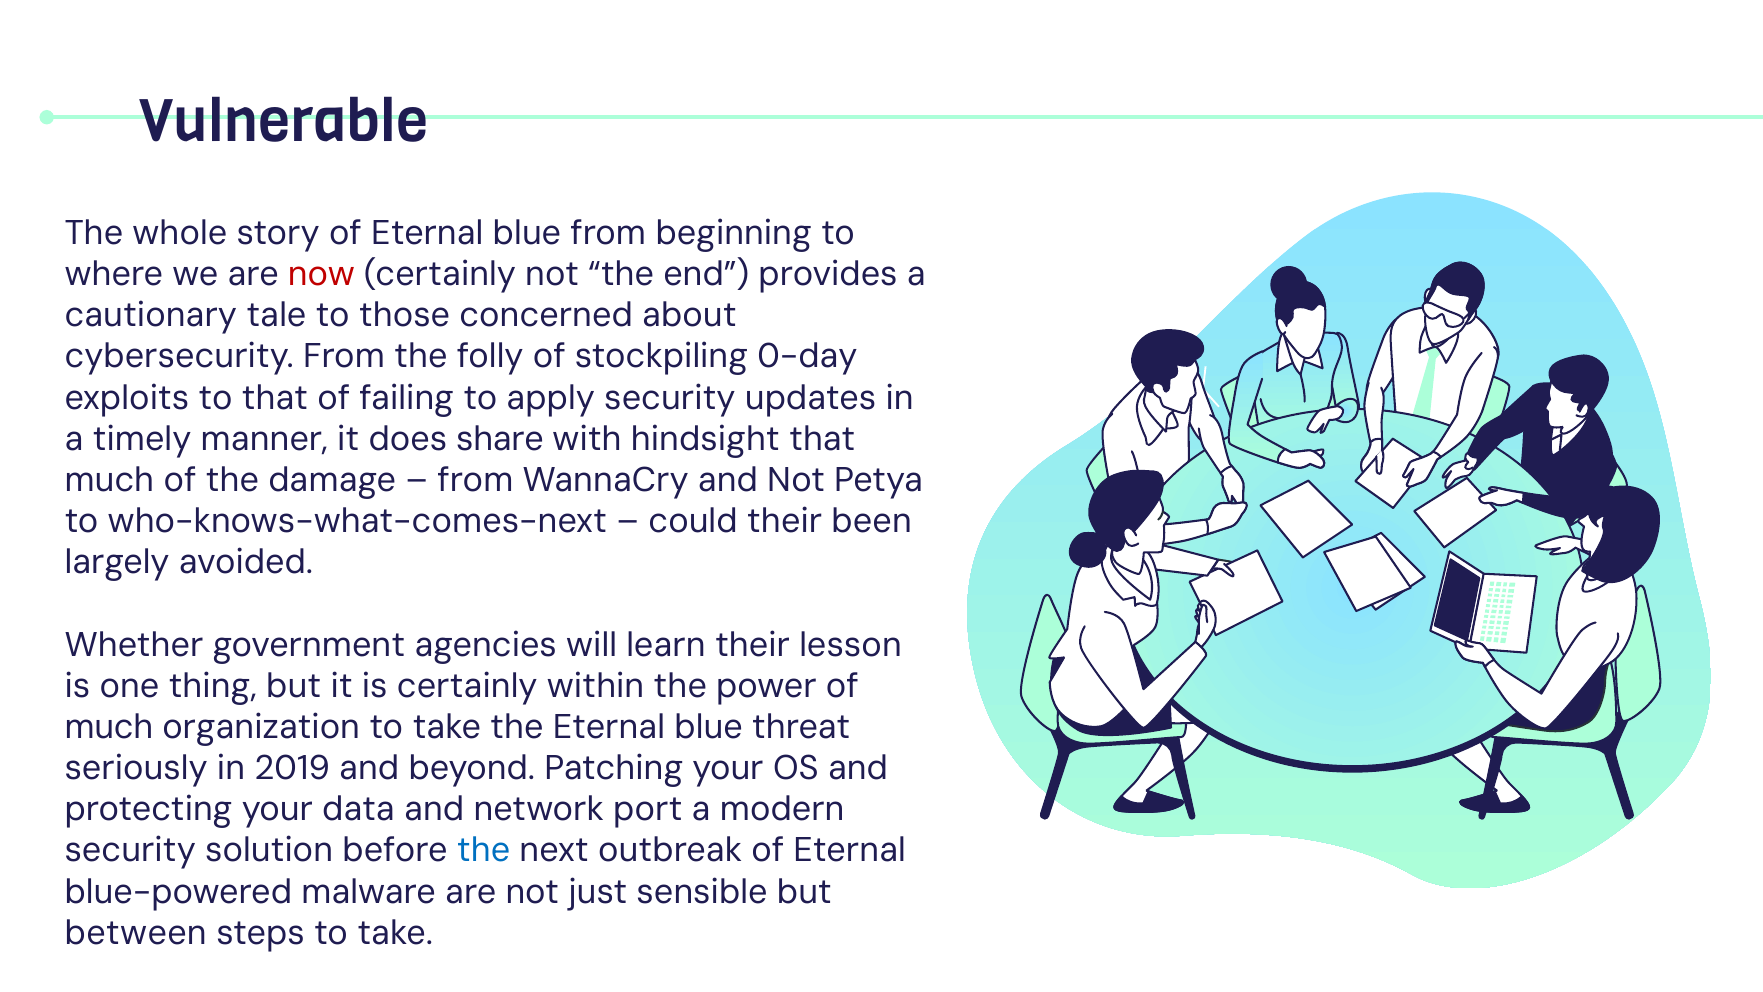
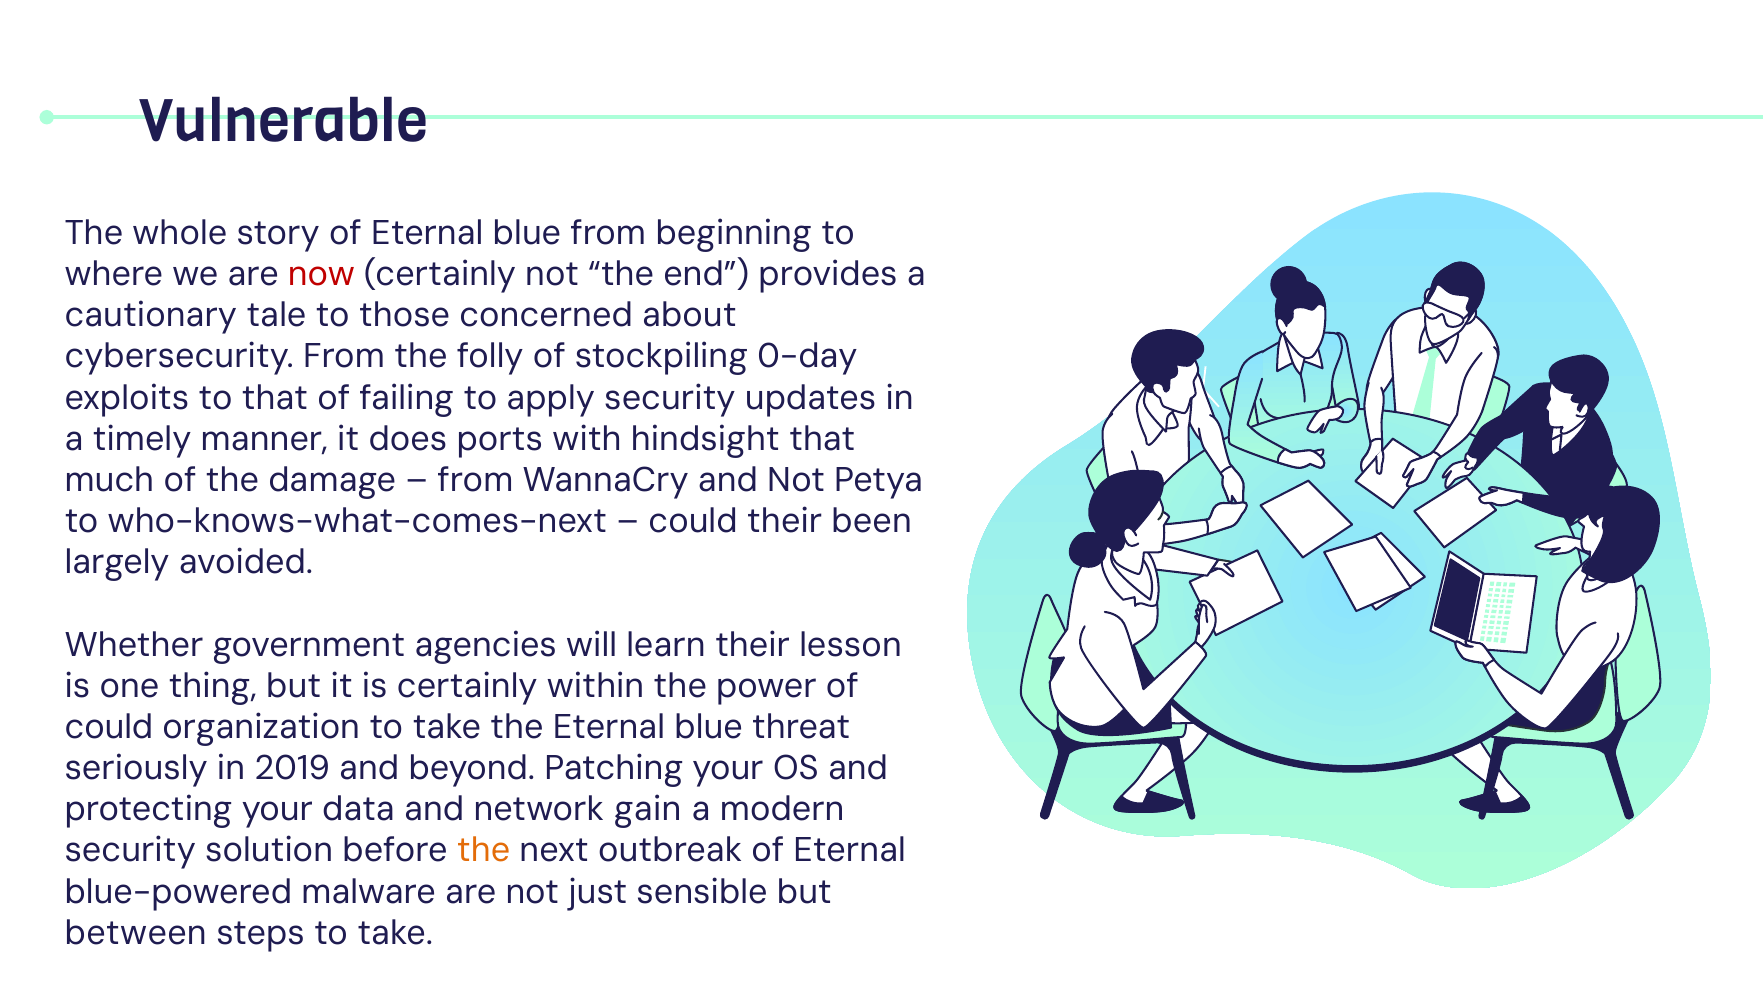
share: share -> ports (500, 439)
much: much -> could (109, 727)
port: port -> gain (648, 809)
the colour: blue -> orange (484, 850)
